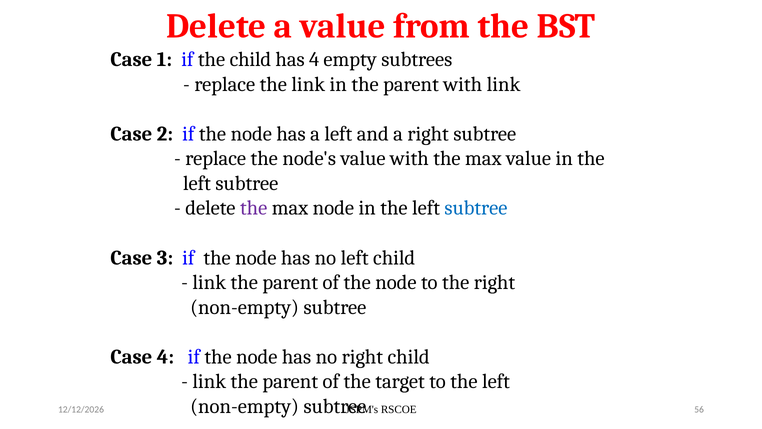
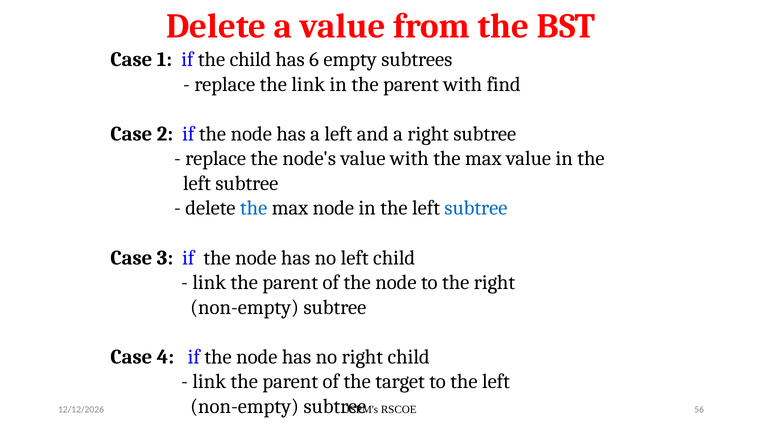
has 4: 4 -> 6 (314, 59)
with link: link -> find (504, 84)
the colour: purple -> blue (254, 208)
